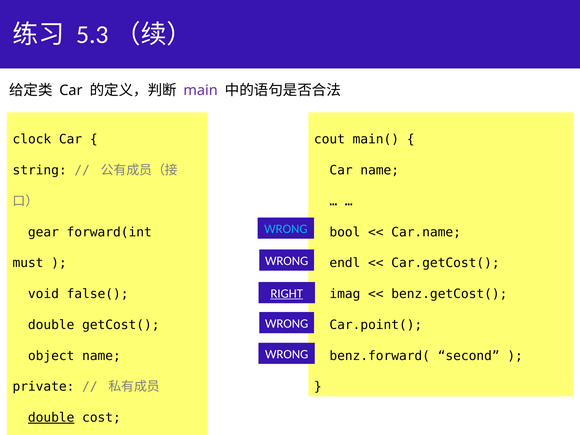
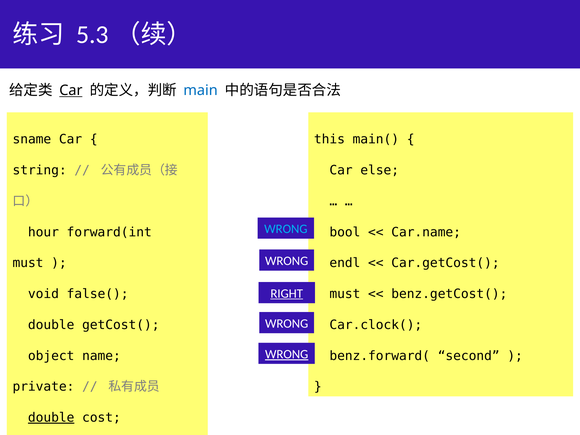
Car underline: none -> present (71, 90)
main colour: purple -> blue (201, 90)
clock: clock -> sname (32, 139)
cout: cout -> this (329, 139)
Car name: name -> else (380, 170)
gear: gear -> hour (43, 232)
imag: imag -> must (345, 294)
Car.point(: Car.point( -> Car.clock( (376, 325)
WRONG underline: none -> present (287, 354)
